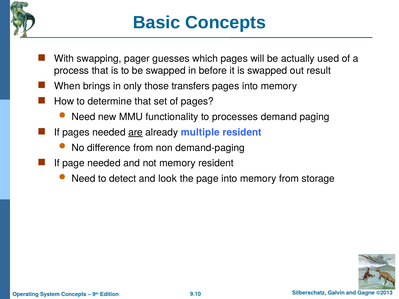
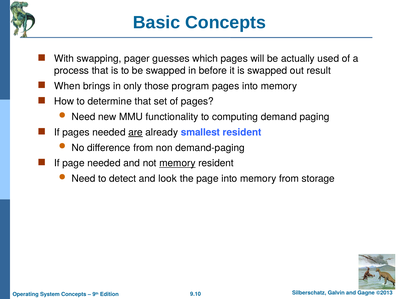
transfers: transfers -> program (190, 86)
processes: processes -> computing (235, 117)
multiple: multiple -> smallest (200, 132)
memory underline: none -> present (177, 163)
